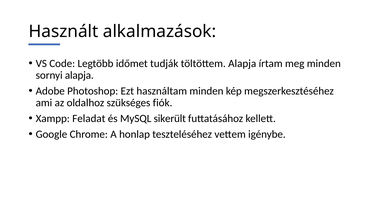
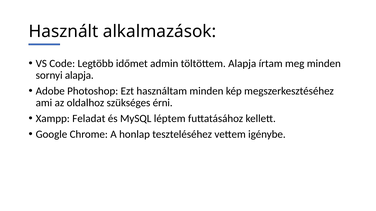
tudják: tudják -> admin (164, 64)
fiók: fiók -> érni (163, 103)
sikerült: sikerült -> léptem (170, 119)
